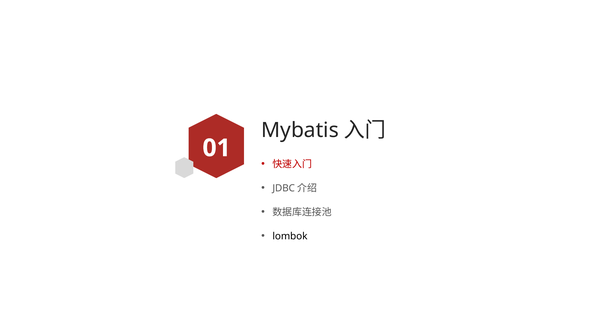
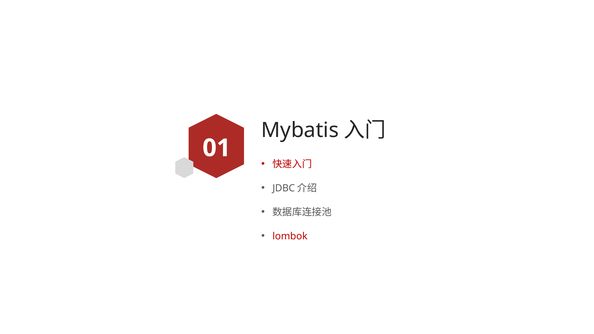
lombok colour: black -> red (290, 236)
